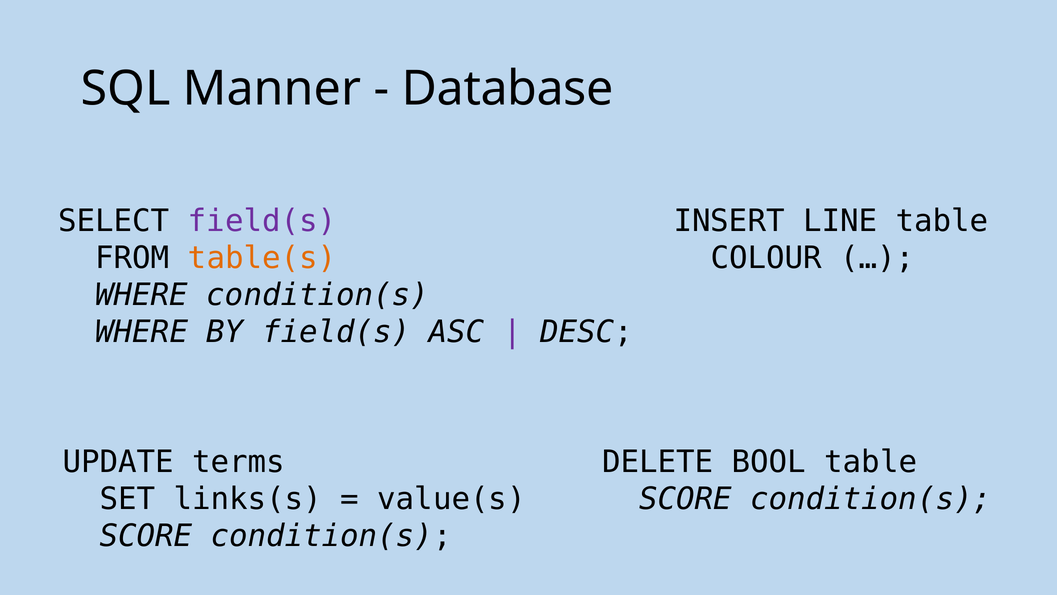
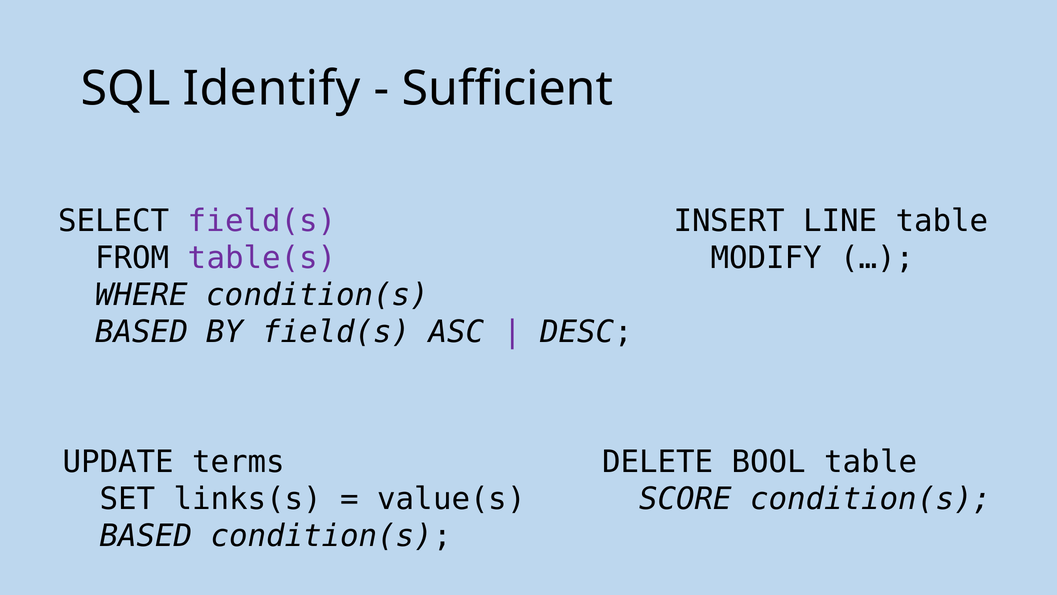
Manner: Manner -> Identify (272, 89)
Database: Database -> Sufficient (508, 89)
table(s colour: orange -> purple (262, 258)
COLOUR: COLOUR -> MODIFY (766, 258)
WHERE: WHERE -> BASED (142, 332)
SCORE: SCORE -> BASED (146, 536)
